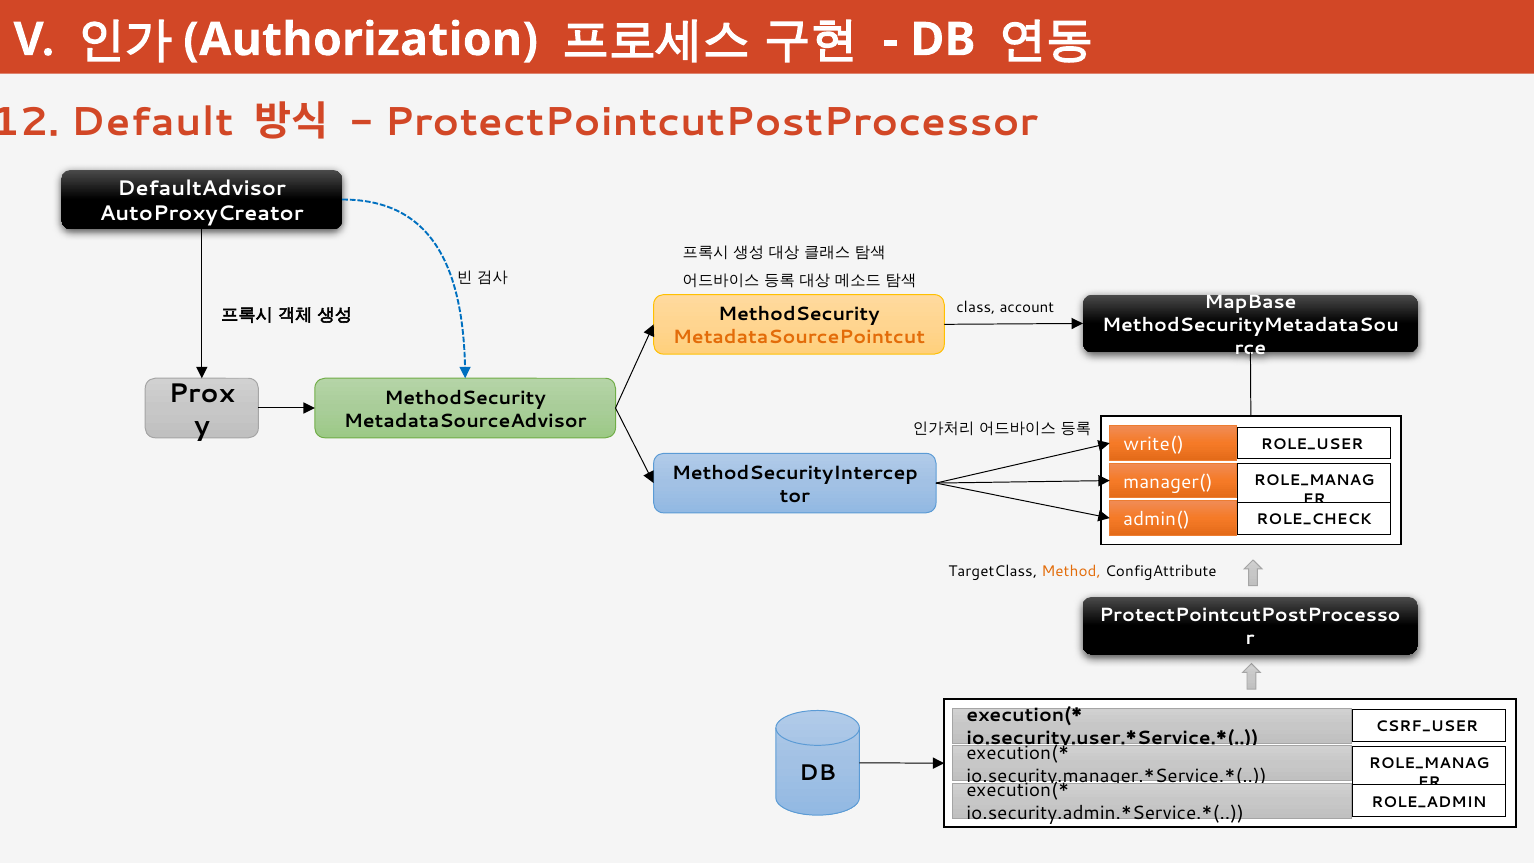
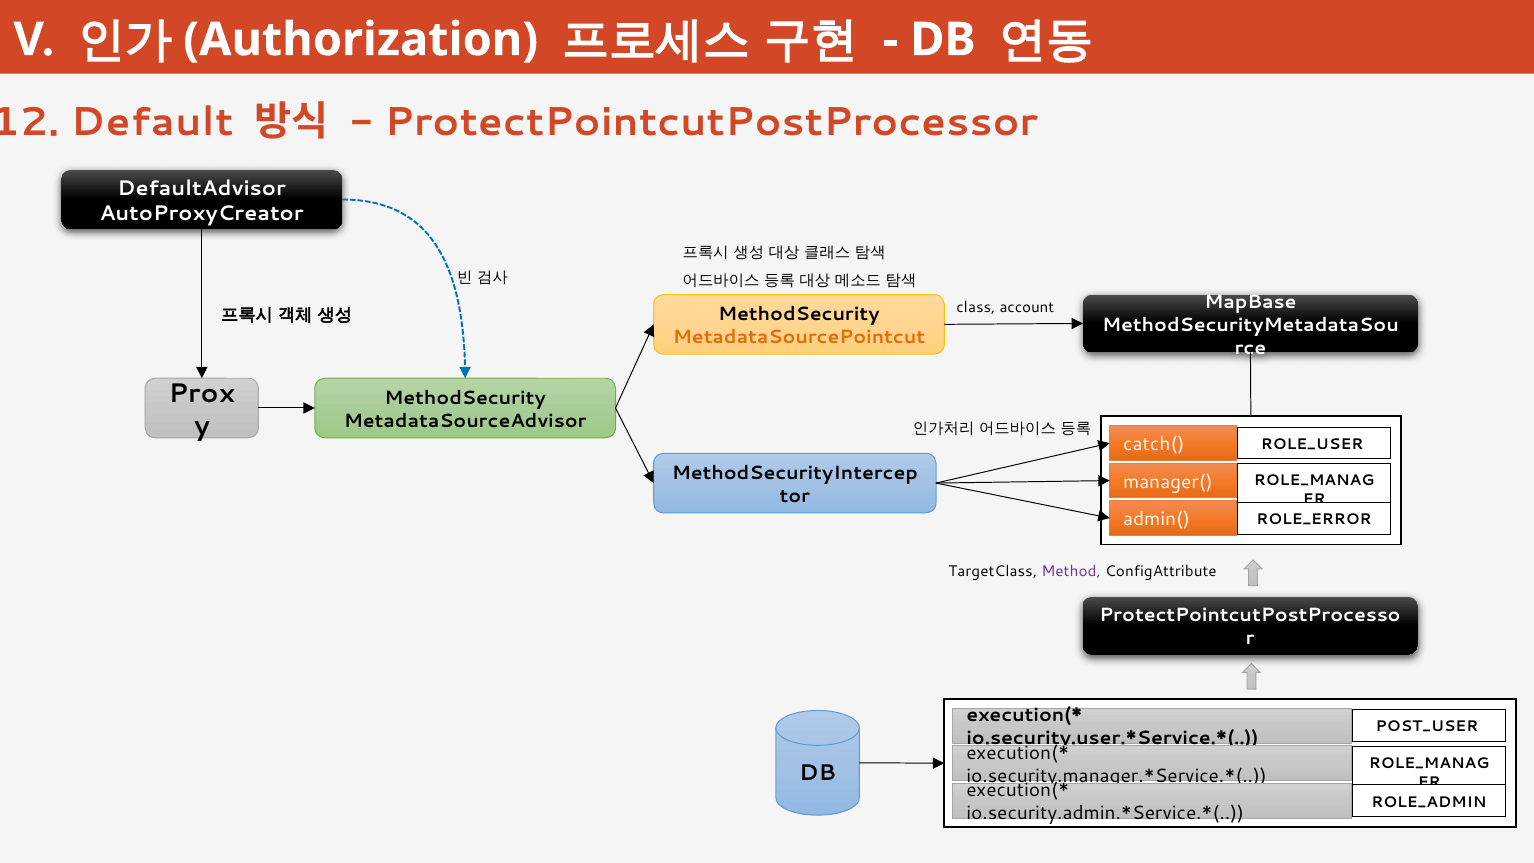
write(: write( -> catch( (1154, 444)
ROLE_CHECK: ROLE_CHECK -> ROLE_ERROR (1314, 519)
Method colour: orange -> purple (1071, 572)
CSRF_USER: CSRF_USER -> POST_USER (1427, 727)
